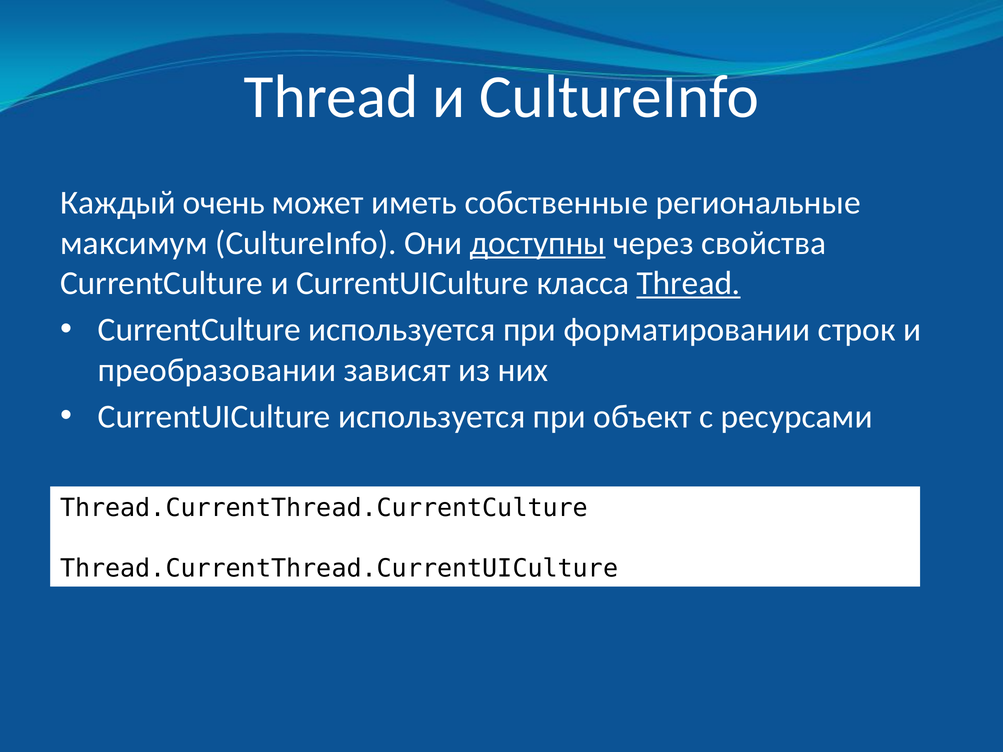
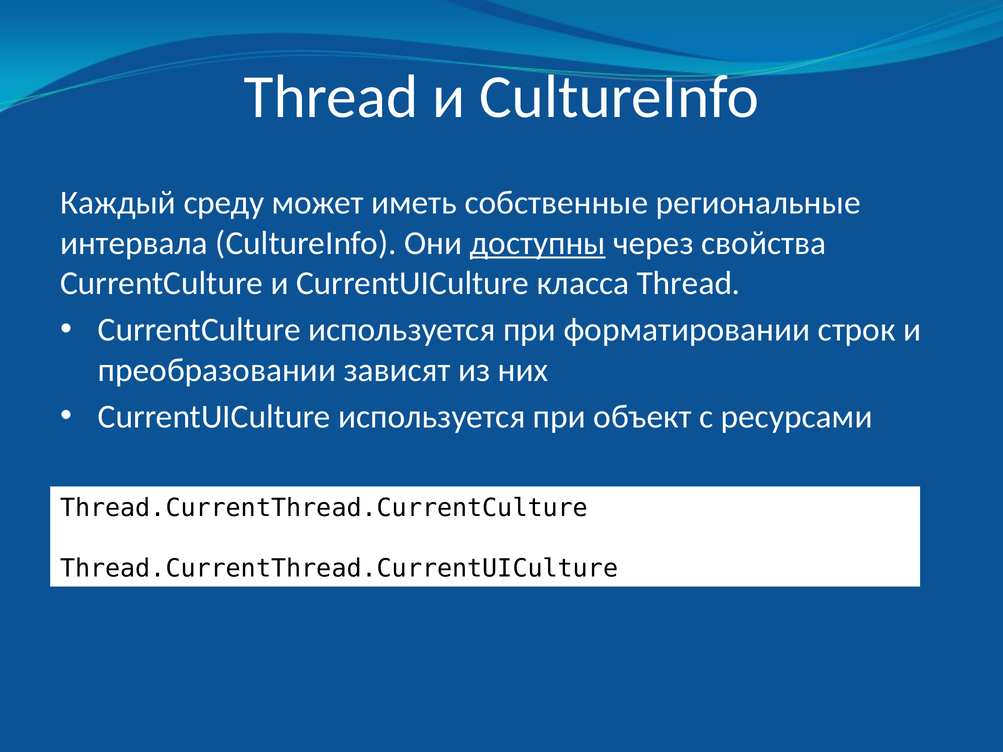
очень: очень -> среду (224, 203)
максимум: максимум -> интервала (134, 243)
Thread underline: present -> none (689, 283)
